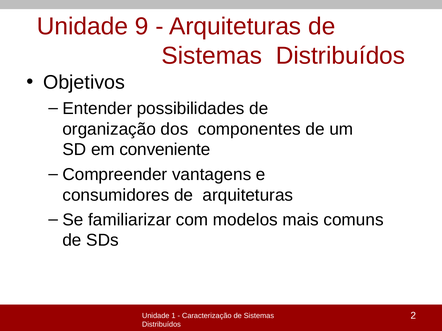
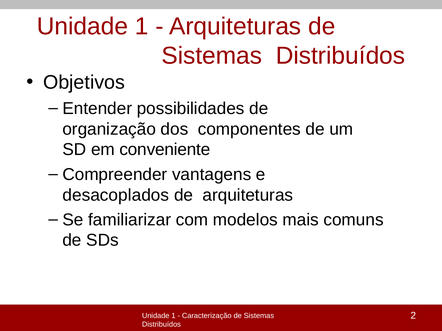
9: 9 -> 1 (142, 26)
consumidores: consumidores -> desacoplados (116, 195)
